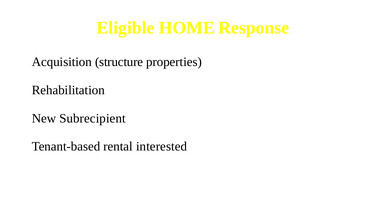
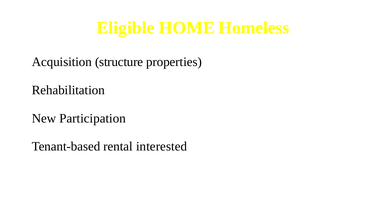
Response: Response -> Homeless (254, 28)
Subrecipient: Subrecipient -> Participation (93, 118)
